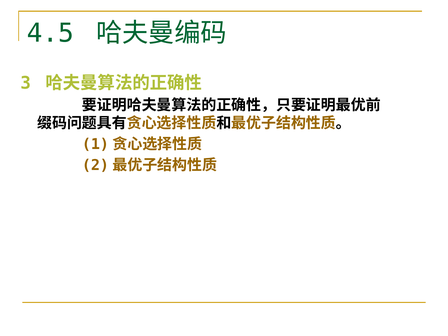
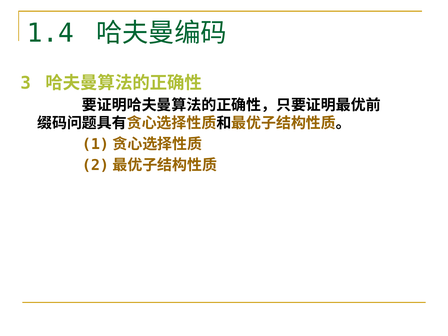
4.5: 4.5 -> 1.4 (50, 33)
